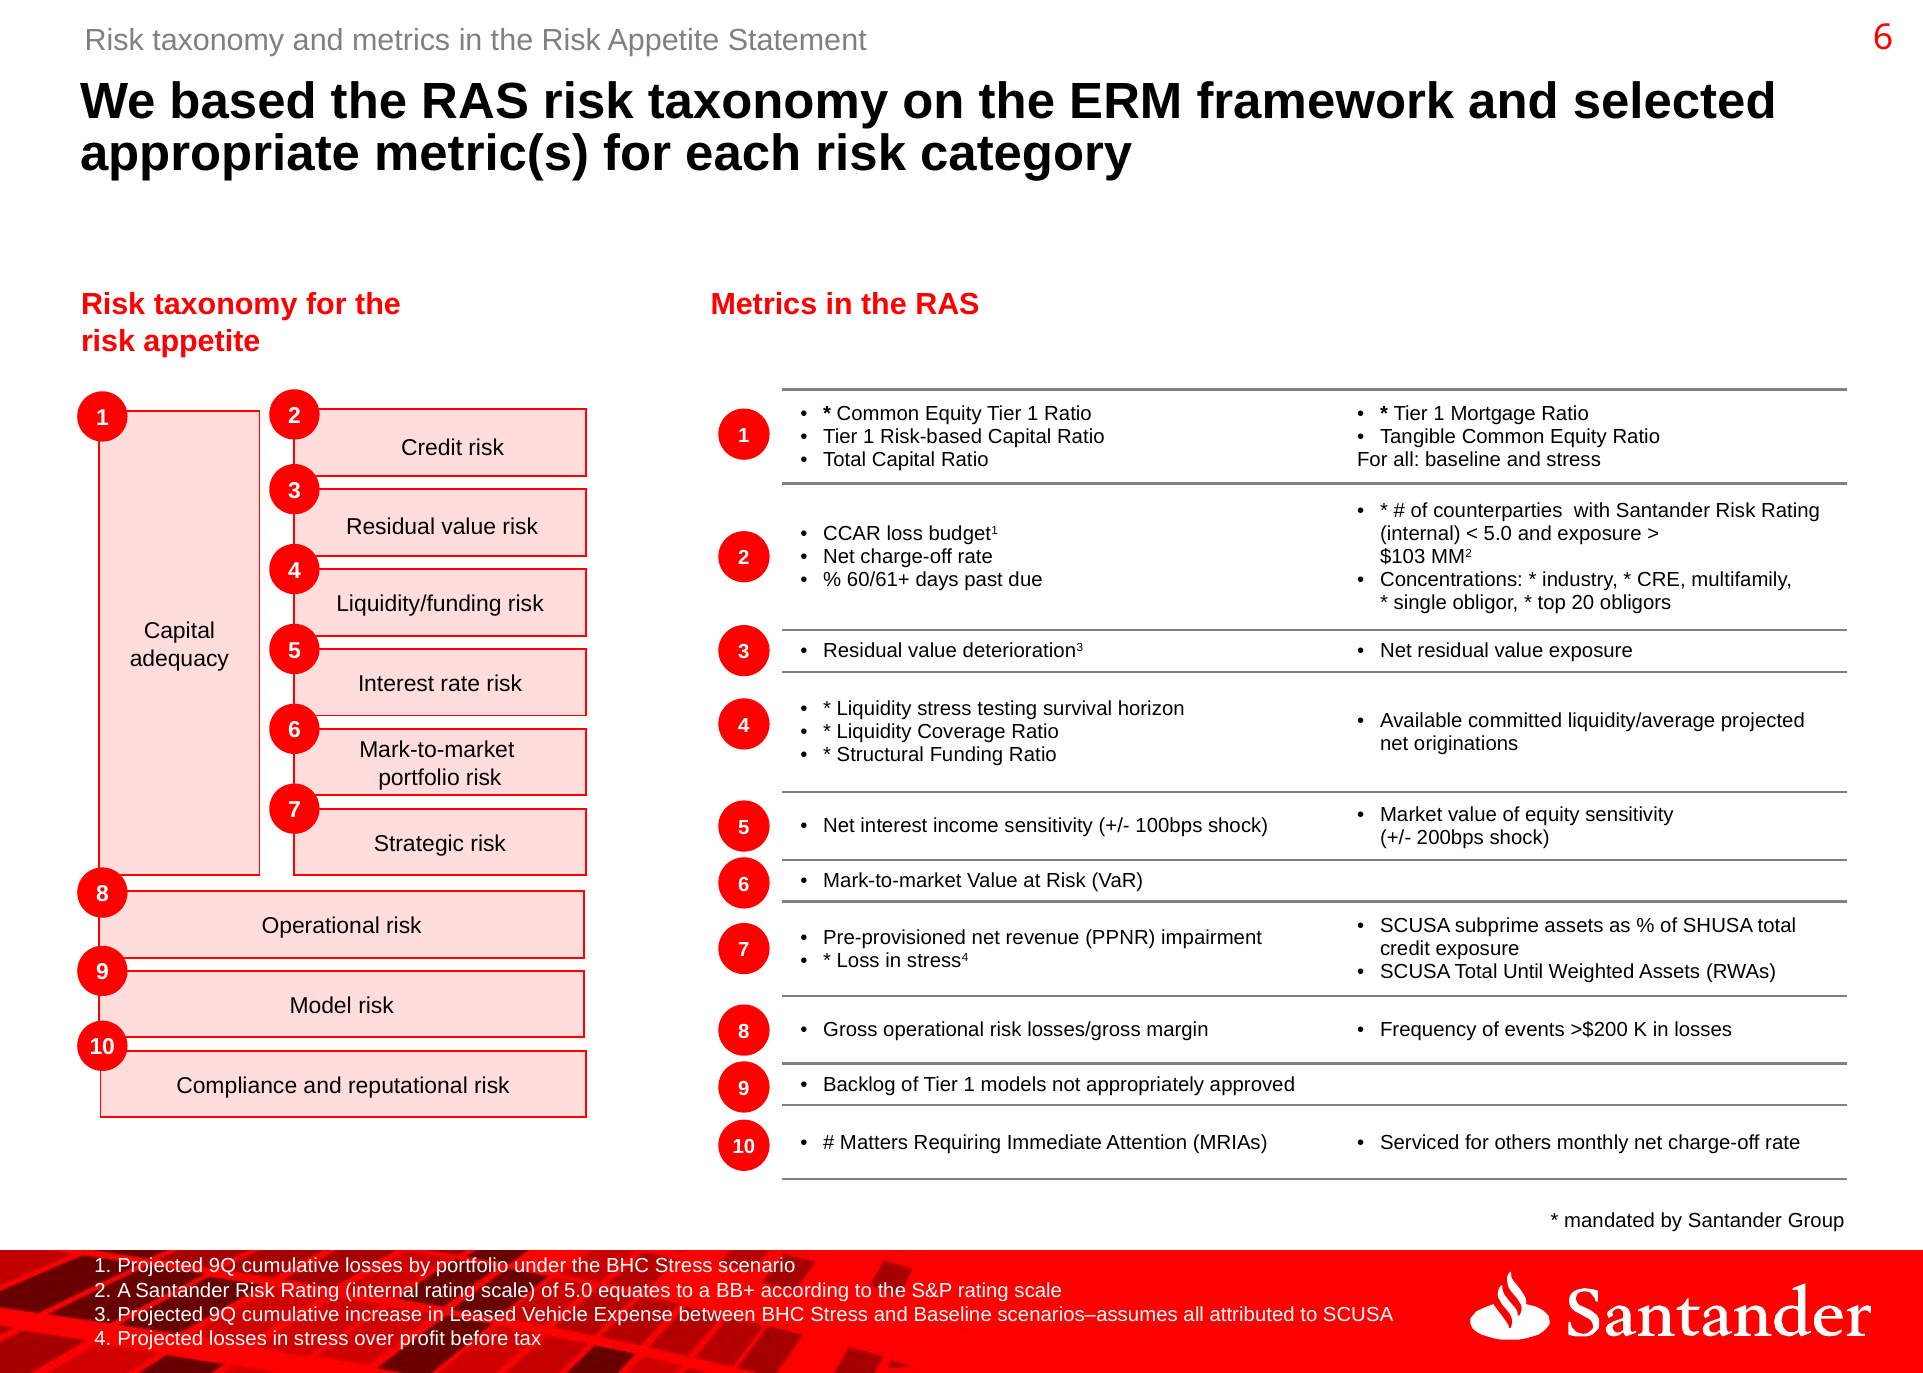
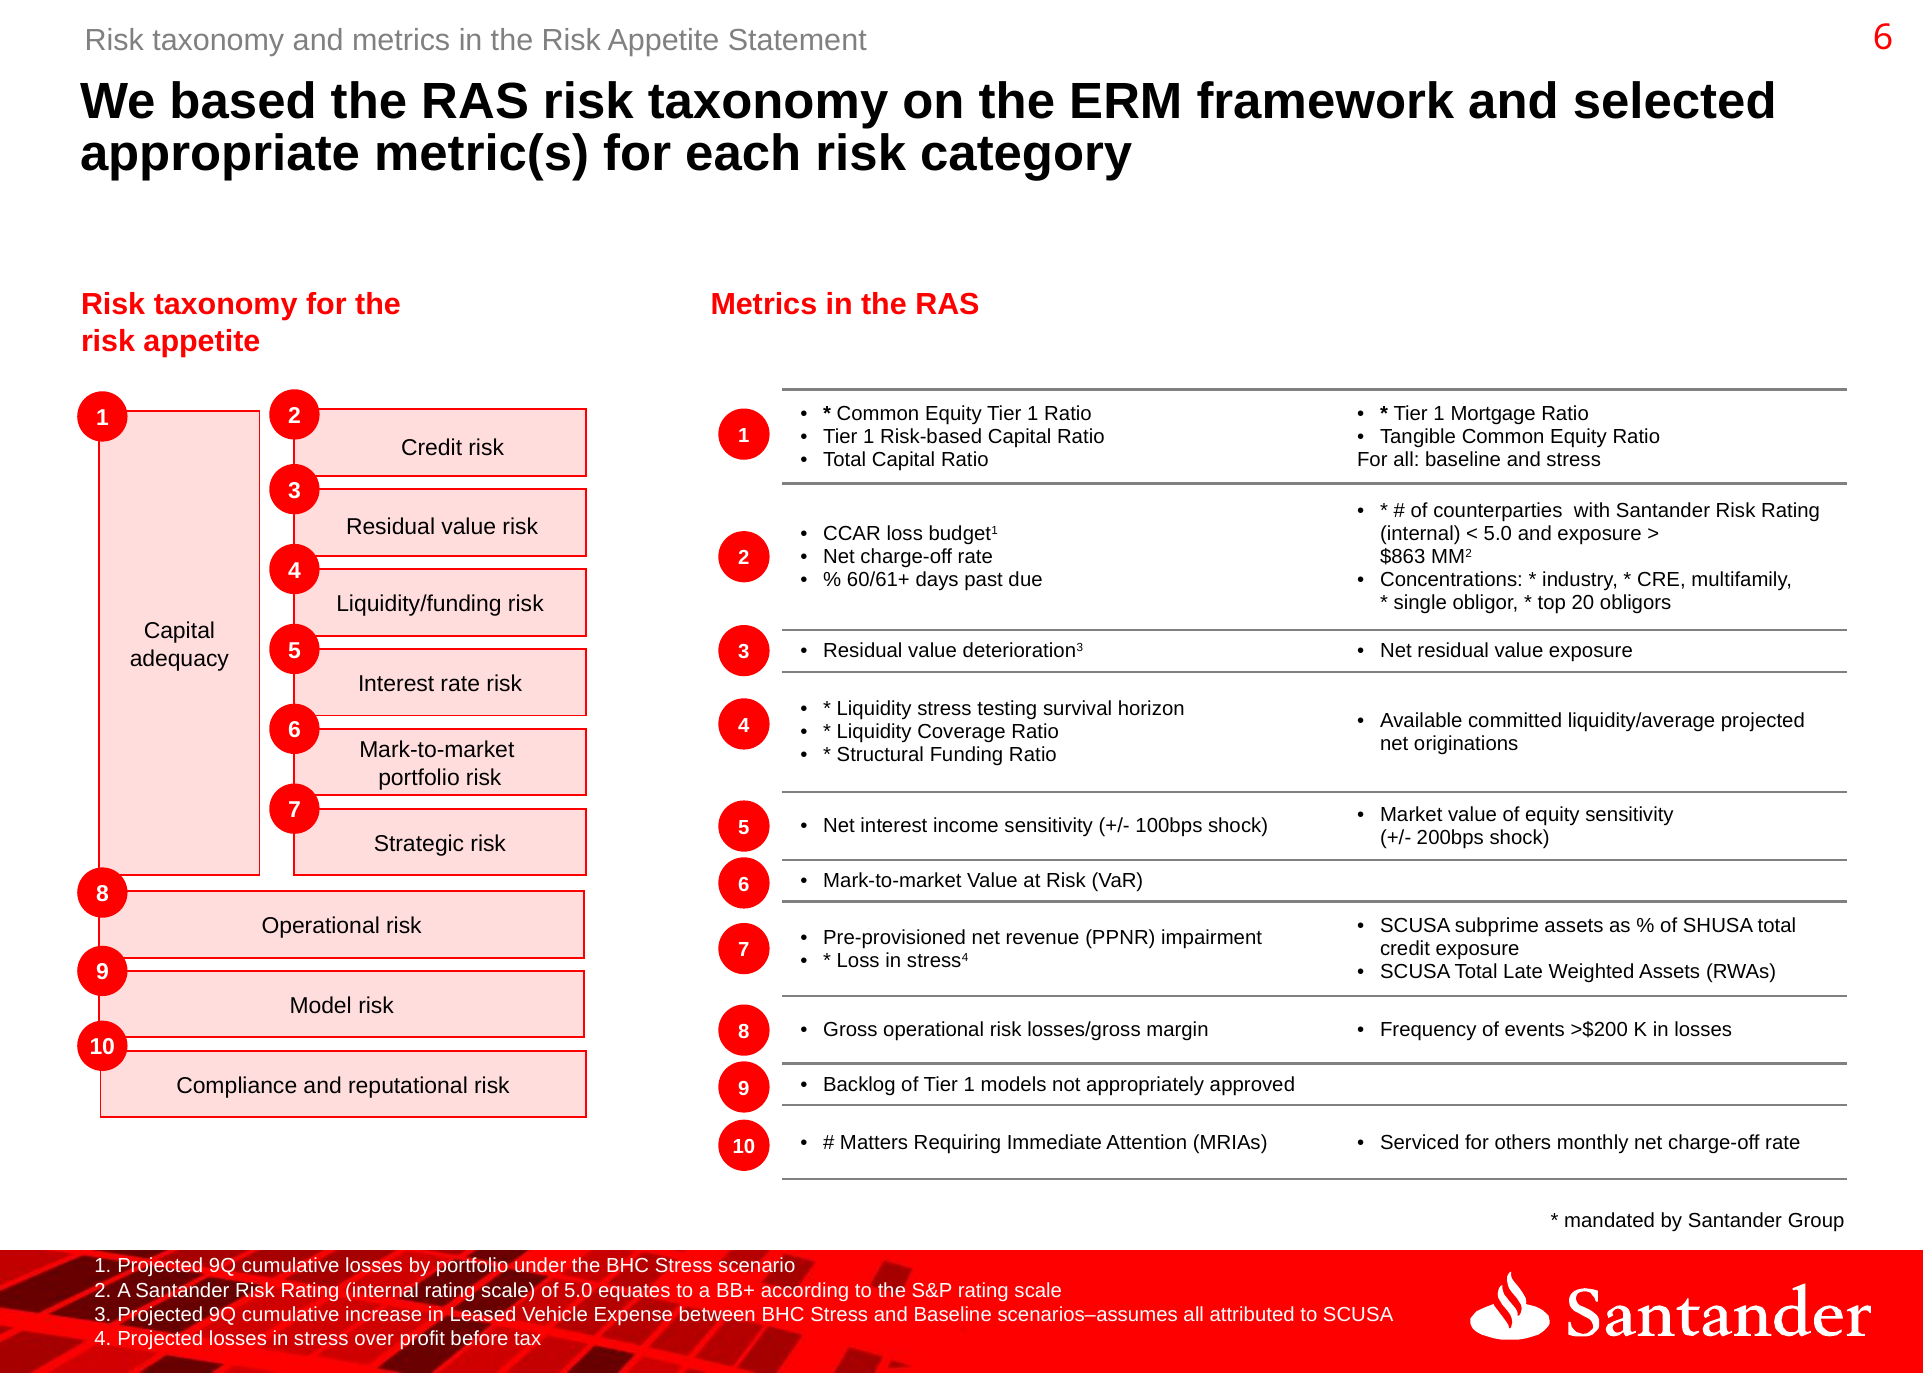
$103: $103 -> $863 (1403, 557)
Until: Until -> Late (1523, 972)
